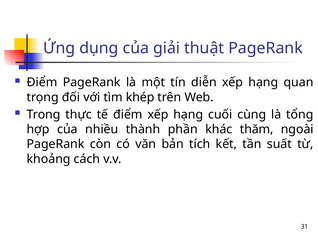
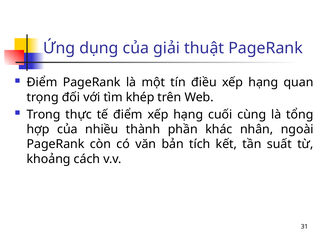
diễn: diễn -> điều (204, 83)
thăm: thăm -> nhân (257, 130)
